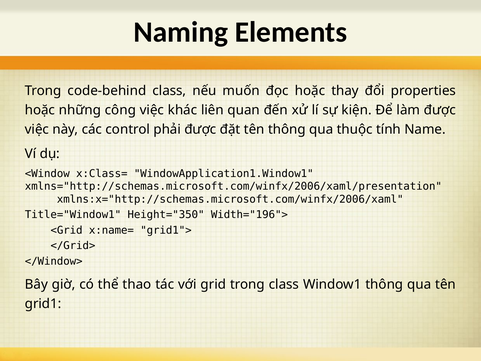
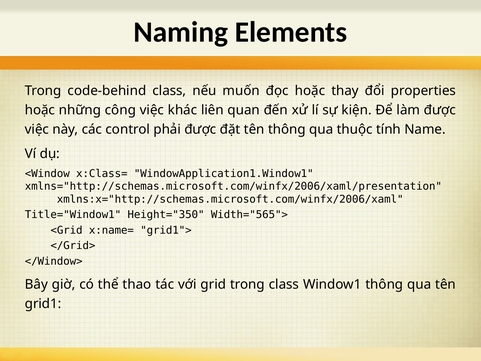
Width="196">: Width="196"> -> Width="565"> (249, 215)
